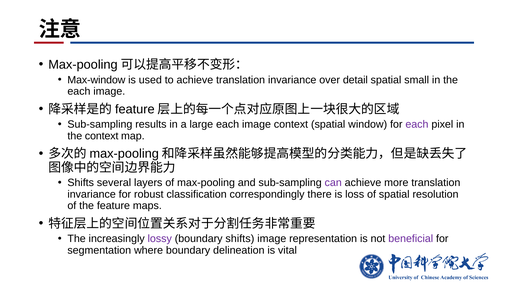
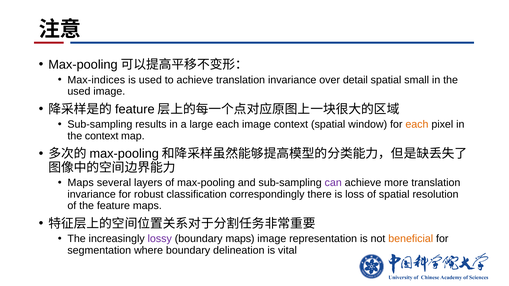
Max-window: Max-window -> Max-indices (96, 80)
each: each -> used (79, 91)
each colour: purple -> orange (417, 125)
Shifts: Shifts -> Maps (81, 183)
boundary shifts: shifts -> maps (240, 239)
beneficial colour: purple -> orange (411, 239)
